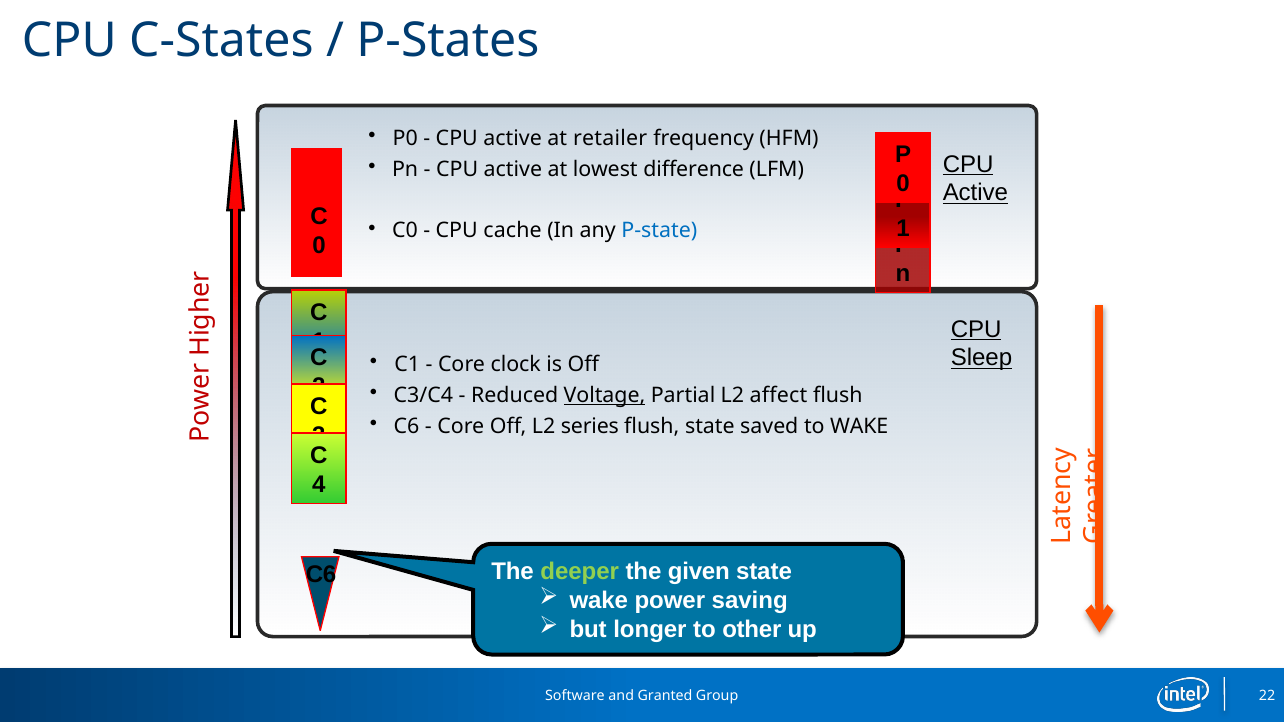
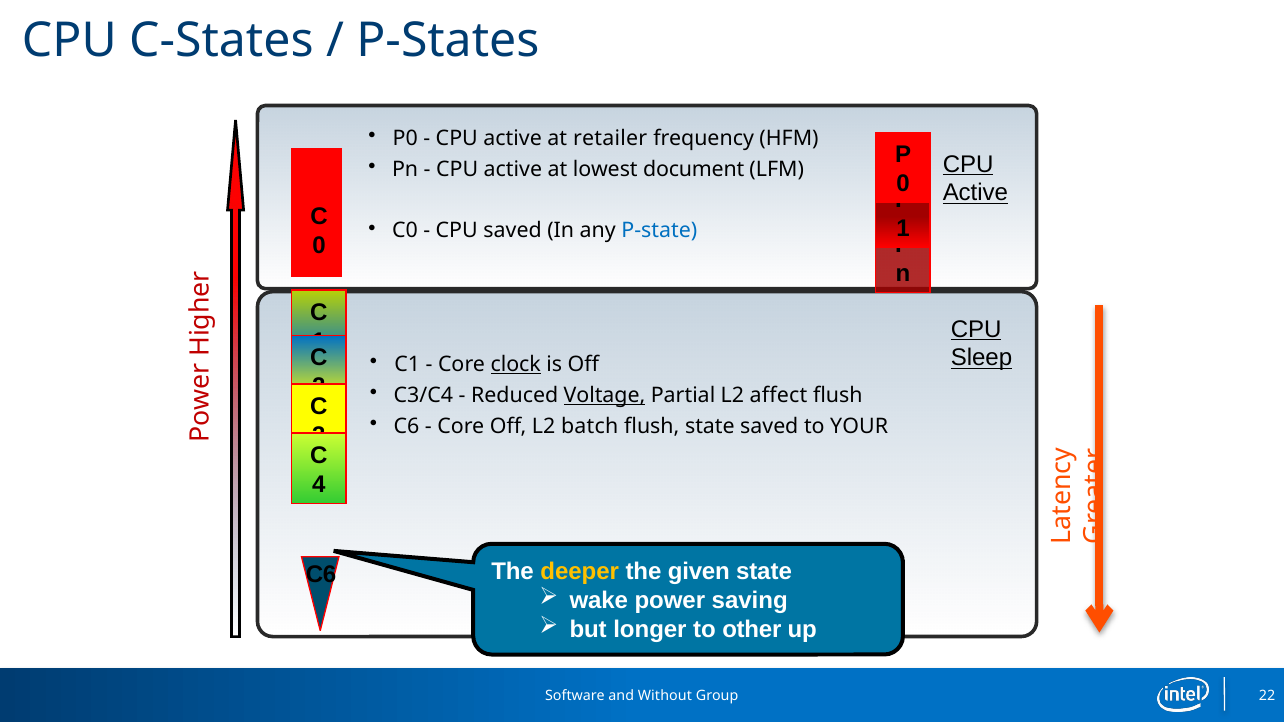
difference: difference -> document (694, 169)
CPU cache: cache -> saved (513, 231)
clock underline: none -> present (516, 364)
series: series -> batch (590, 426)
to WAKE: WAKE -> YOUR (859, 426)
deeper colour: light green -> yellow (580, 572)
Granted: Granted -> Without (665, 696)
